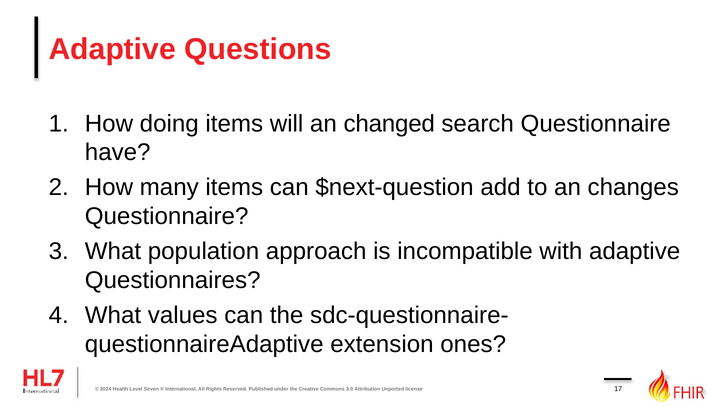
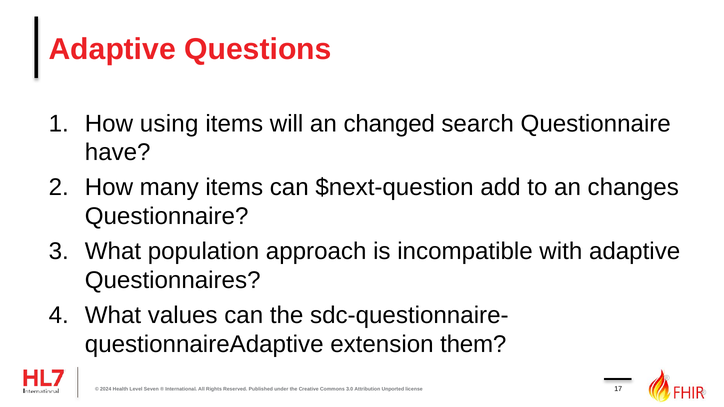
doing: doing -> using (169, 124)
ones: ones -> them (473, 344)
